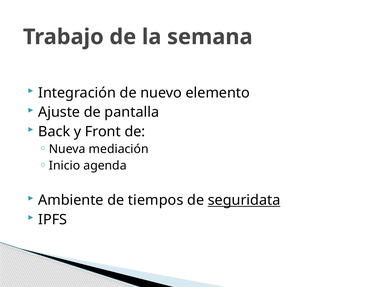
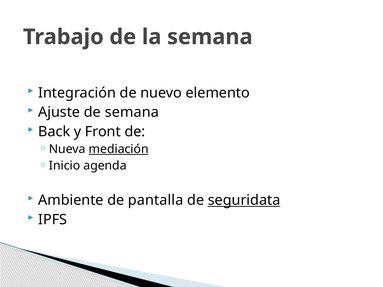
de pantalla: pantalla -> semana (132, 112)
mediación underline: none -> present (119, 149)
tiempos: tiempos -> pantalla (156, 200)
